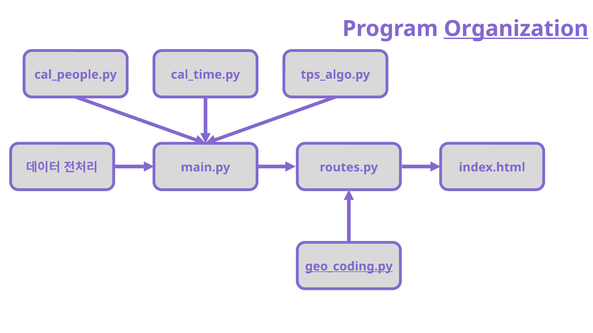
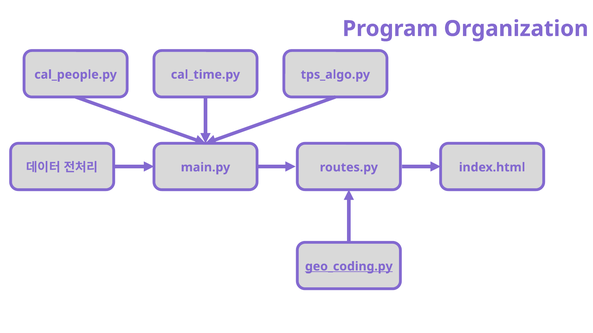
Organization underline: present -> none (516, 29)
